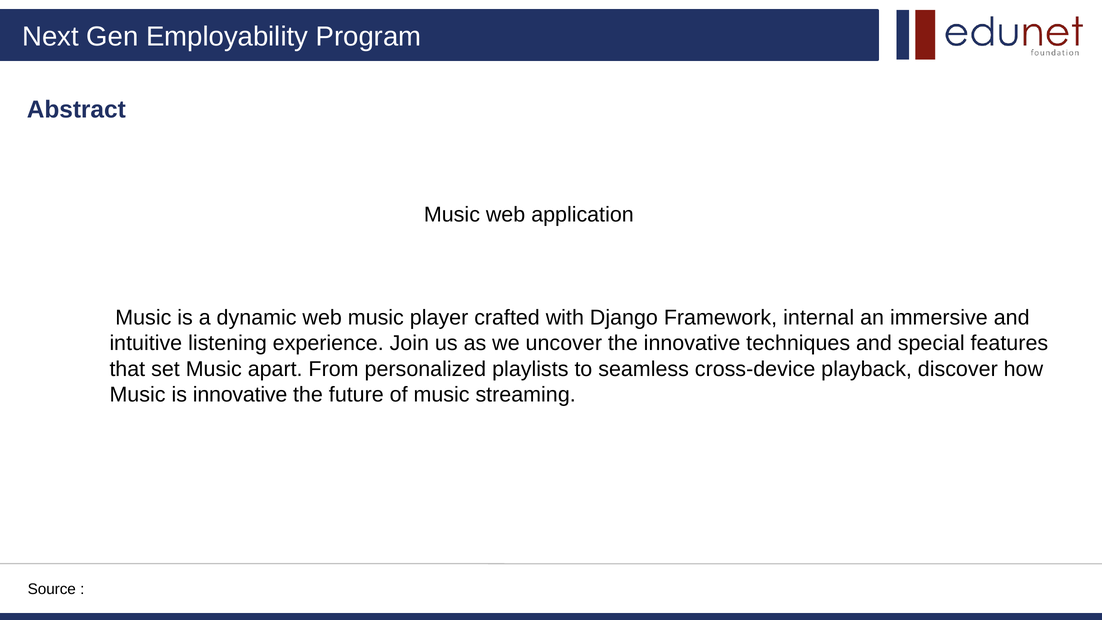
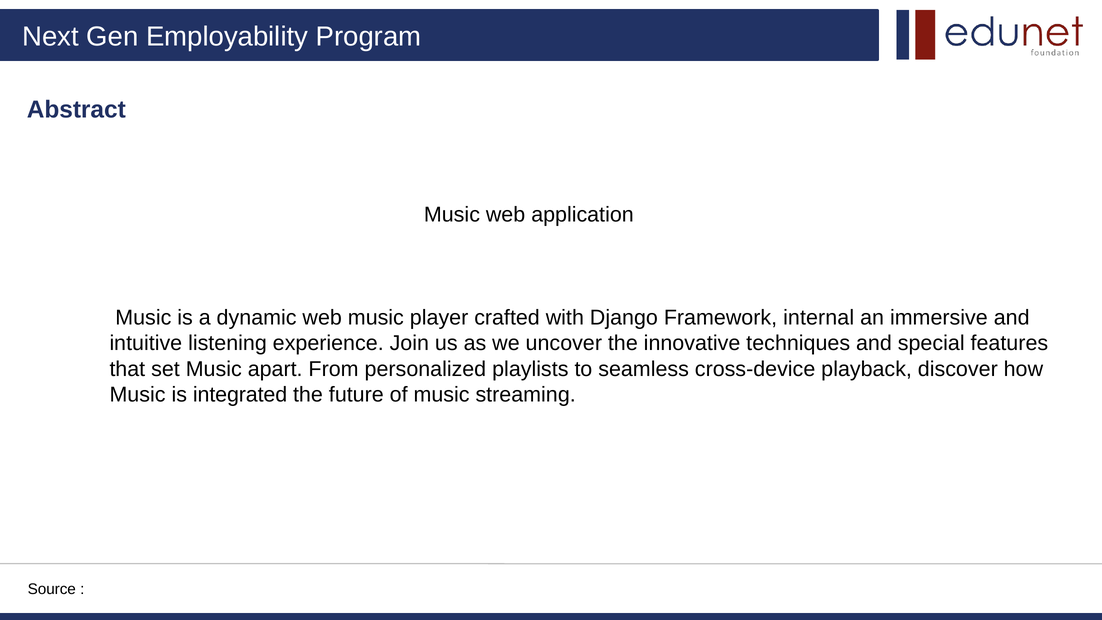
is innovative: innovative -> integrated (240, 395)
